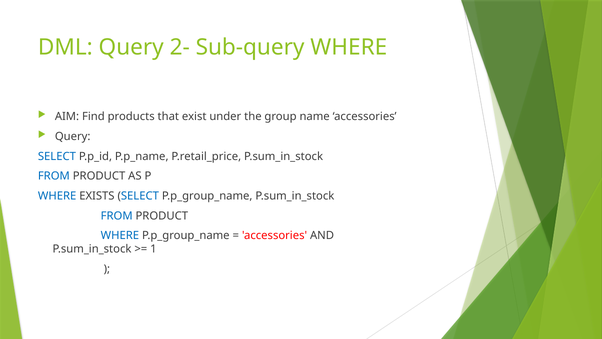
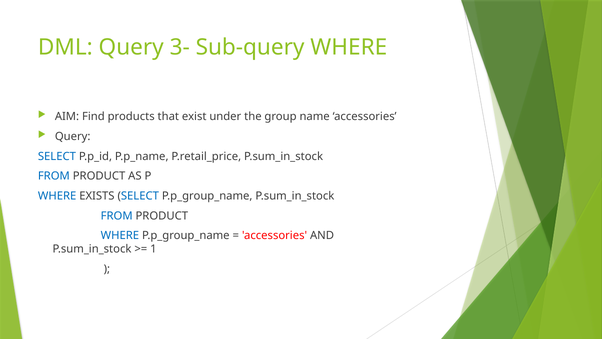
2-: 2- -> 3- (180, 47)
